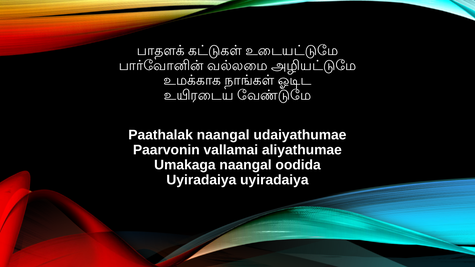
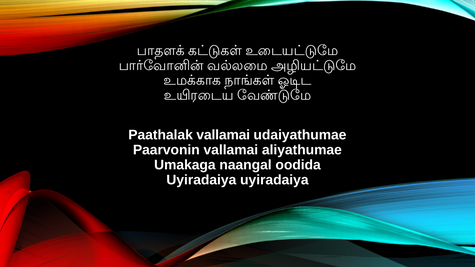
Paathalak naangal: naangal -> vallamai (223, 135)
